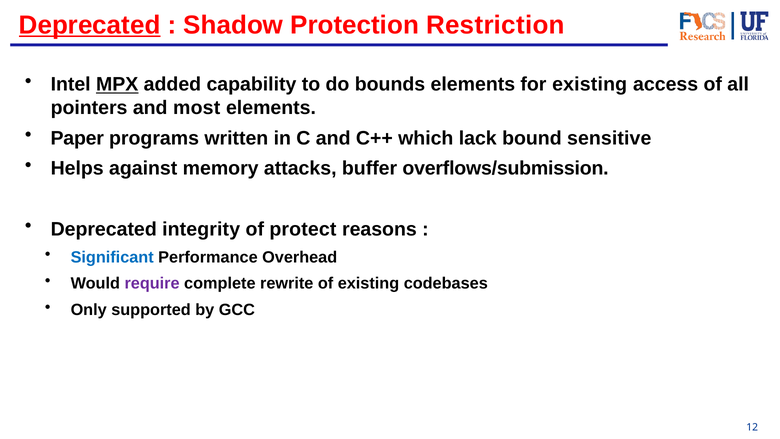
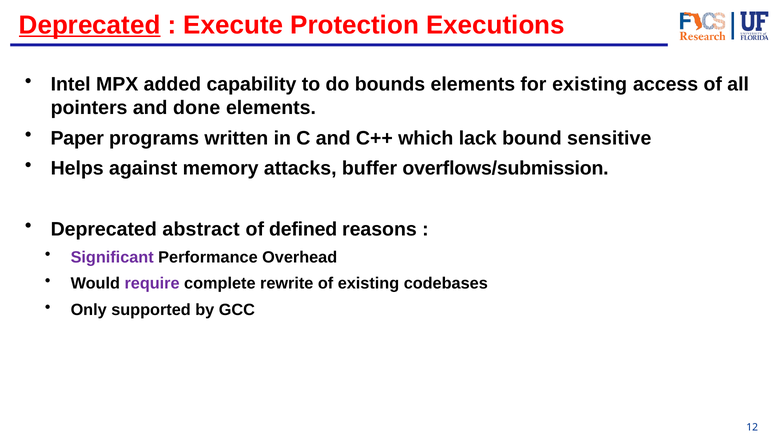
Shadow: Shadow -> Execute (233, 25)
Restriction: Restriction -> Executions (495, 25)
MPX underline: present -> none (117, 84)
most: most -> done (197, 108)
integrity: integrity -> abstract (201, 229)
protect: protect -> defined (303, 229)
Significant colour: blue -> purple (112, 257)
